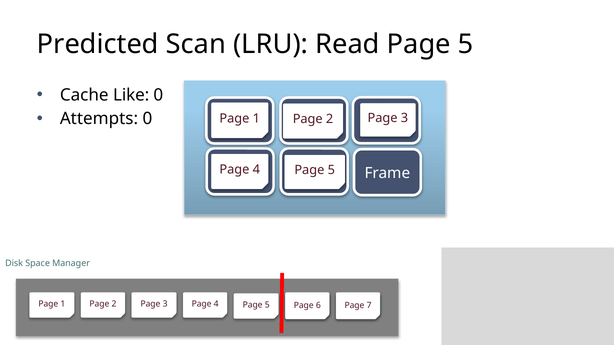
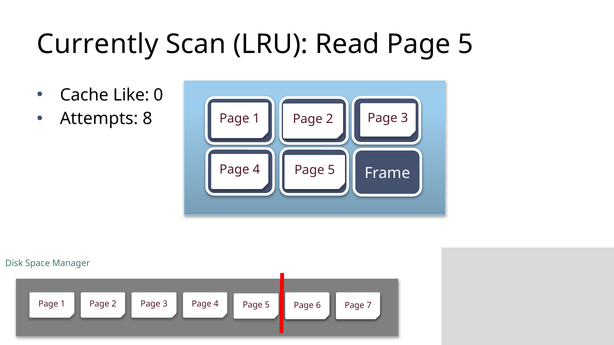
Predicted: Predicted -> Currently (98, 44)
Attempts 0: 0 -> 8 (147, 119)
